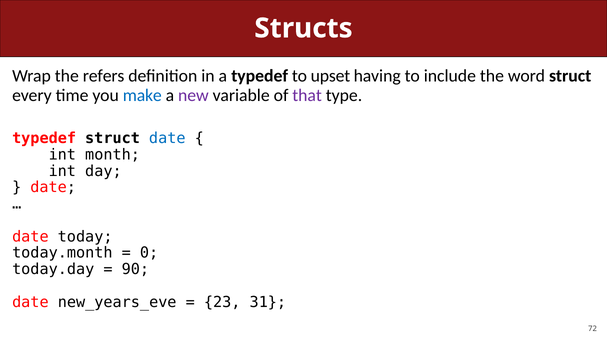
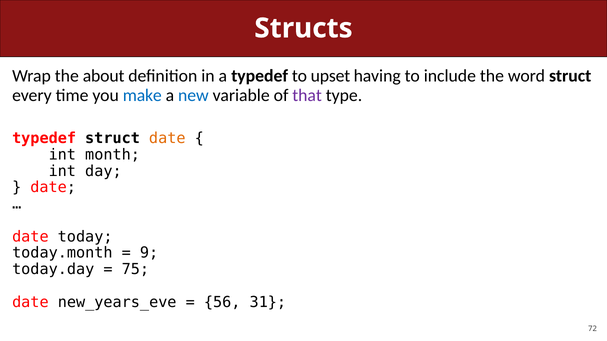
refers: refers -> about (104, 76)
new colour: purple -> blue (193, 95)
date colour: blue -> orange (167, 139)
0: 0 -> 9 (149, 253)
90: 90 -> 75 (135, 270)
23: 23 -> 56 (222, 302)
